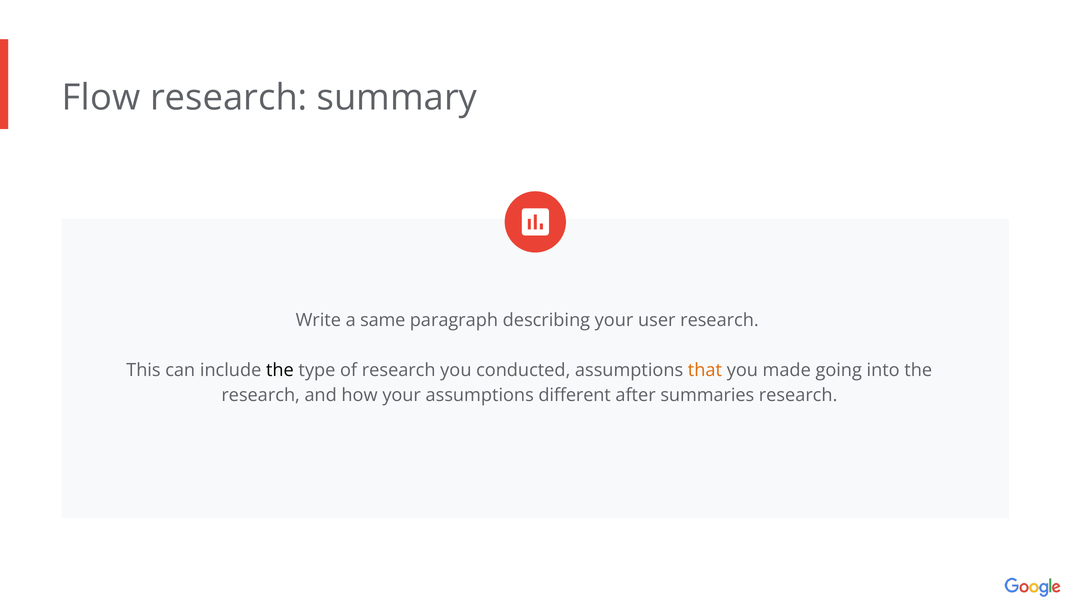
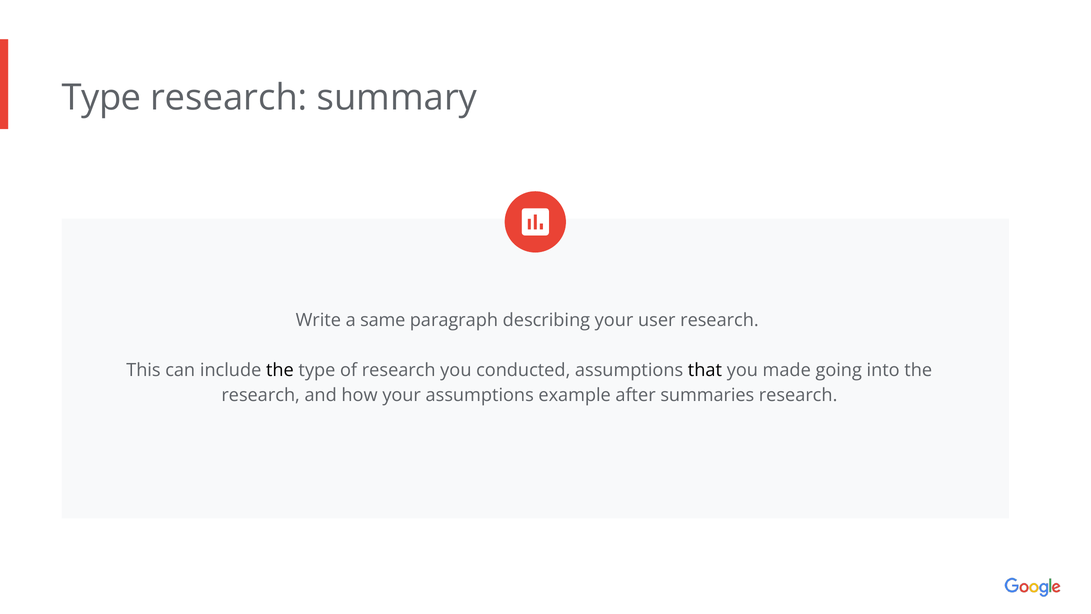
Flow: Flow -> Type (101, 98)
that colour: orange -> black (705, 370)
different: different -> example (575, 395)
